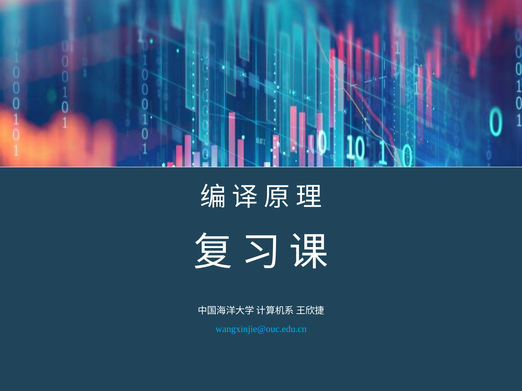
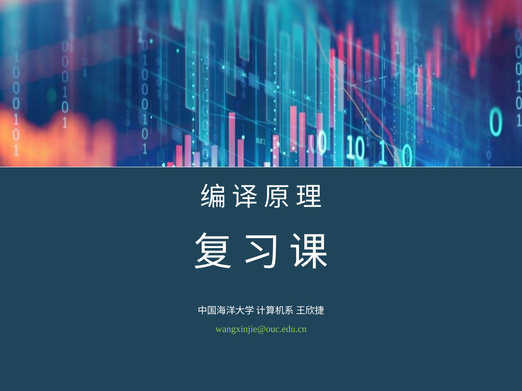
wangxinjie@ouc.edu.cn colour: light blue -> light green (261, 330)
